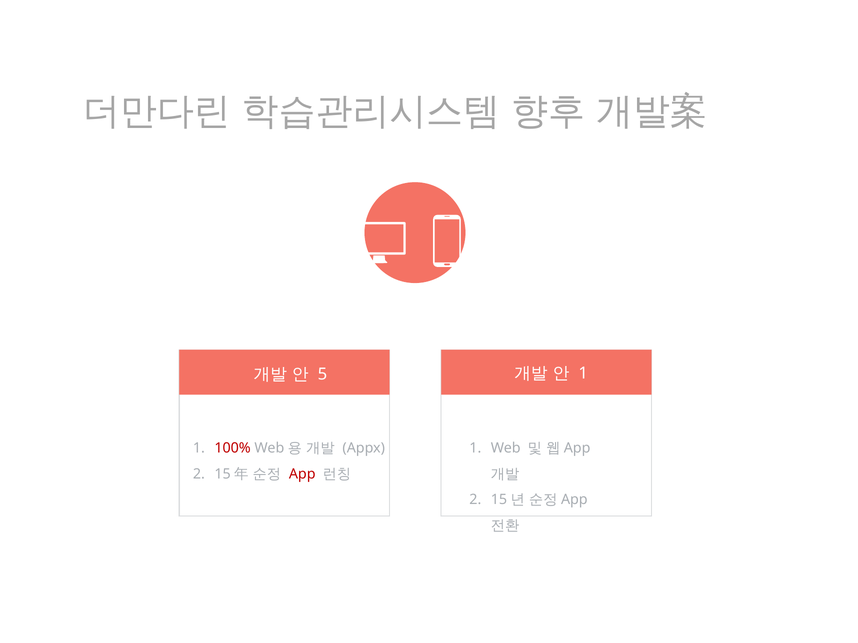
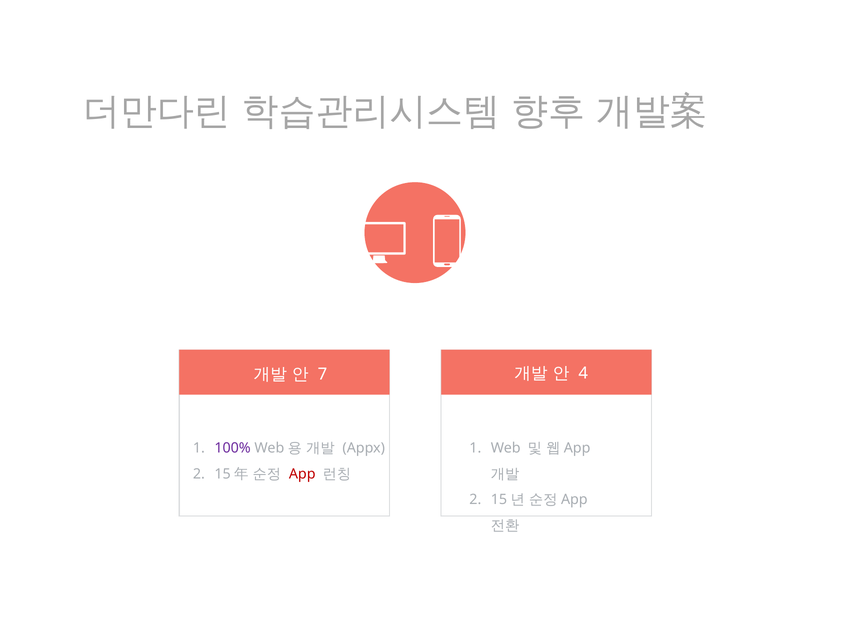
5: 5 -> 7 (323, 375)
1: 1 -> 4 (583, 373)
100% colour: red -> purple (233, 449)
